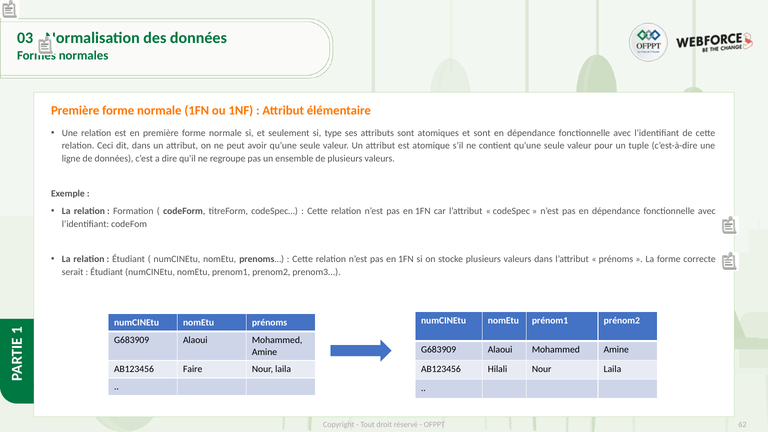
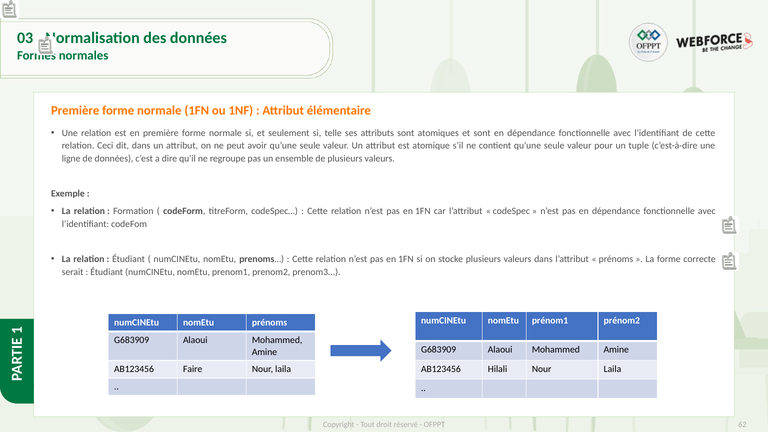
type: type -> telle (333, 133)
